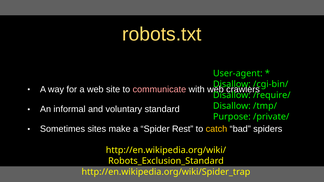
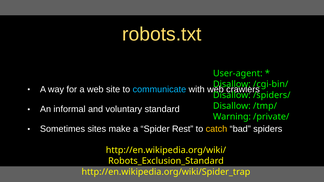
communicate colour: pink -> light blue (159, 90)
/require/: /require/ -> /spiders/ (272, 95)
Purpose: Purpose -> Warning (232, 117)
